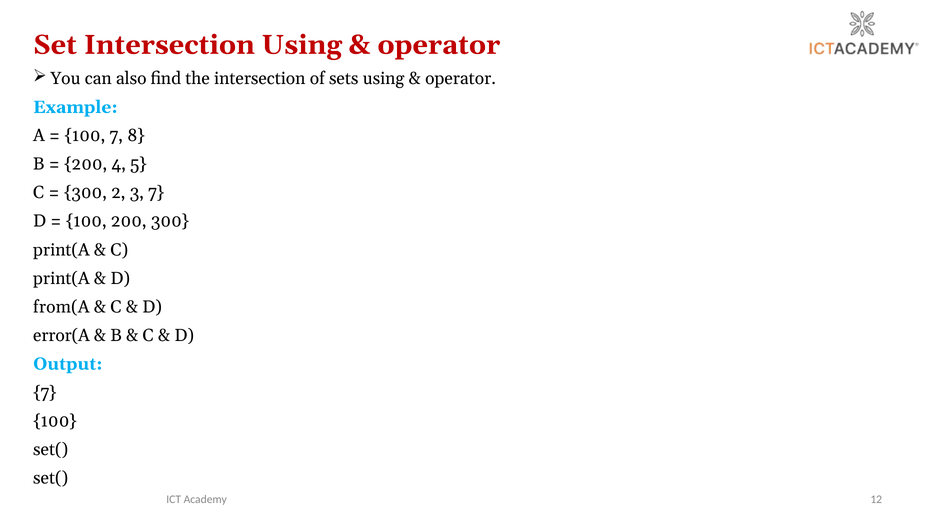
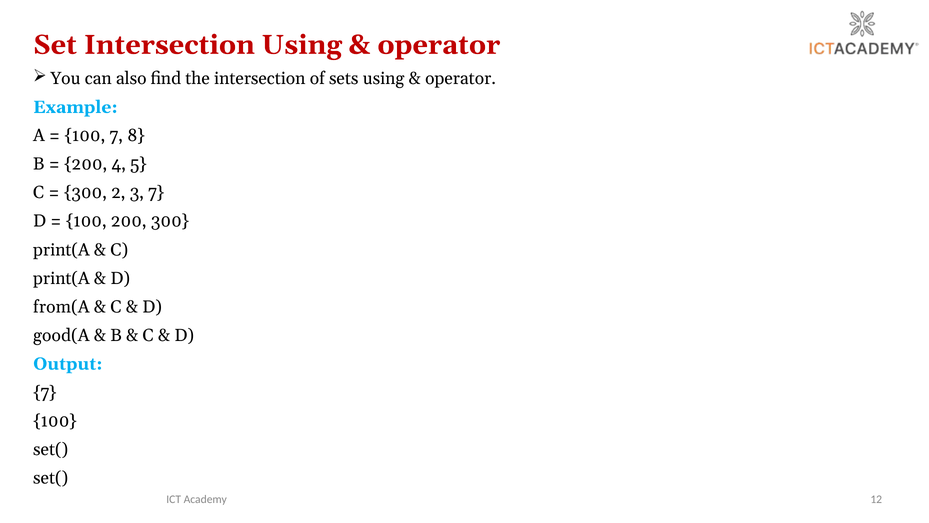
error(A: error(A -> good(A (61, 335)
